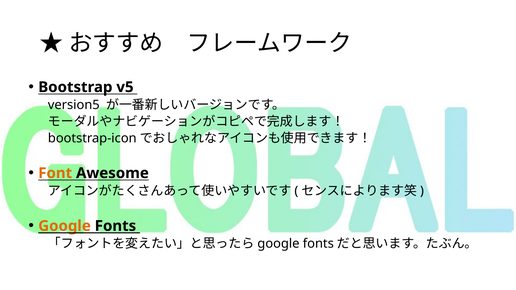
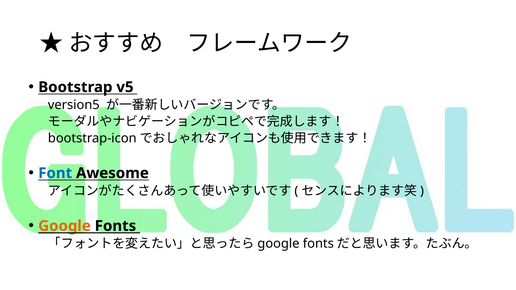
Font colour: orange -> blue (55, 173)
